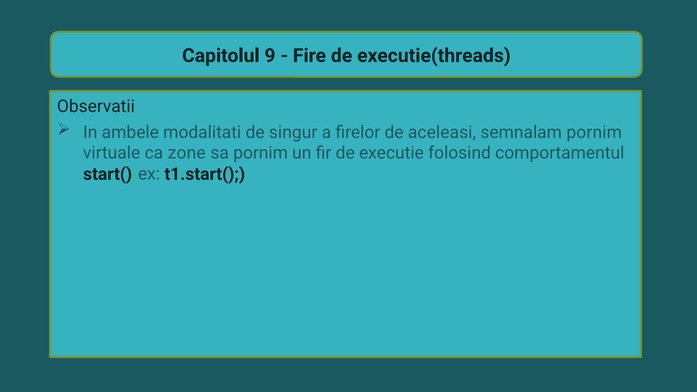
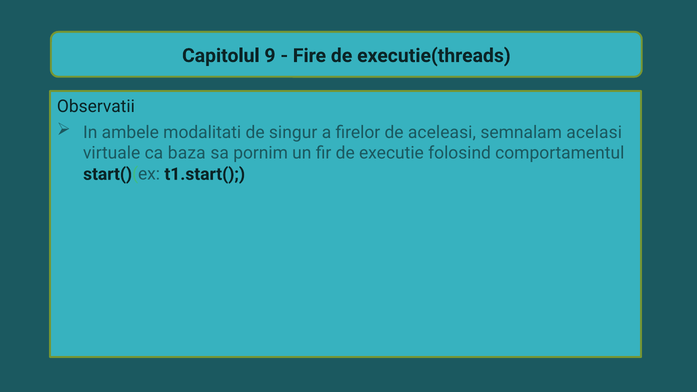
semnalam pornim: pornim -> acelasi (594, 132)
zone: zone -> baza (187, 153)
